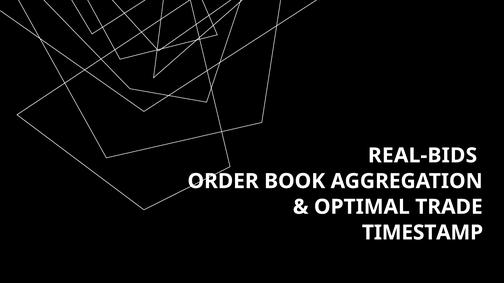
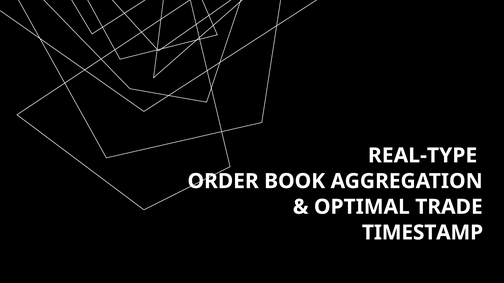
REAL-BIDS: REAL-BIDS -> REAL-TYPE (423, 156)
